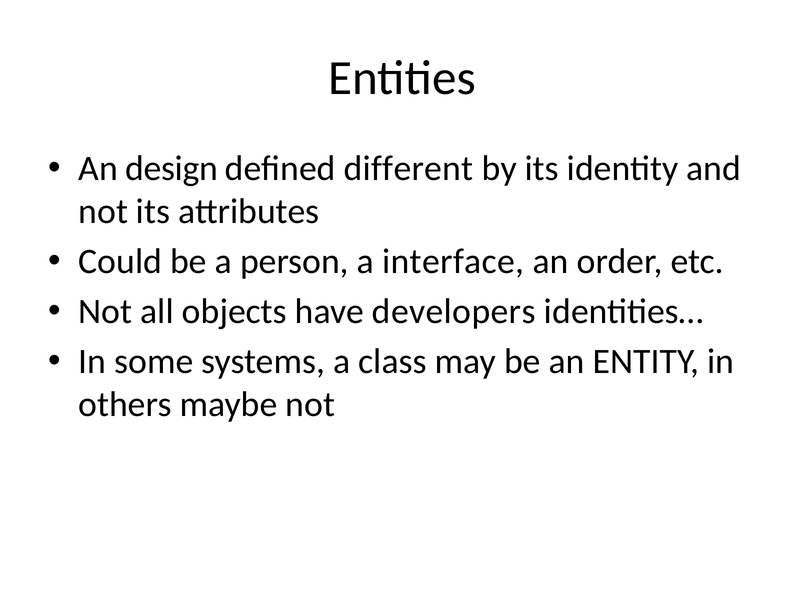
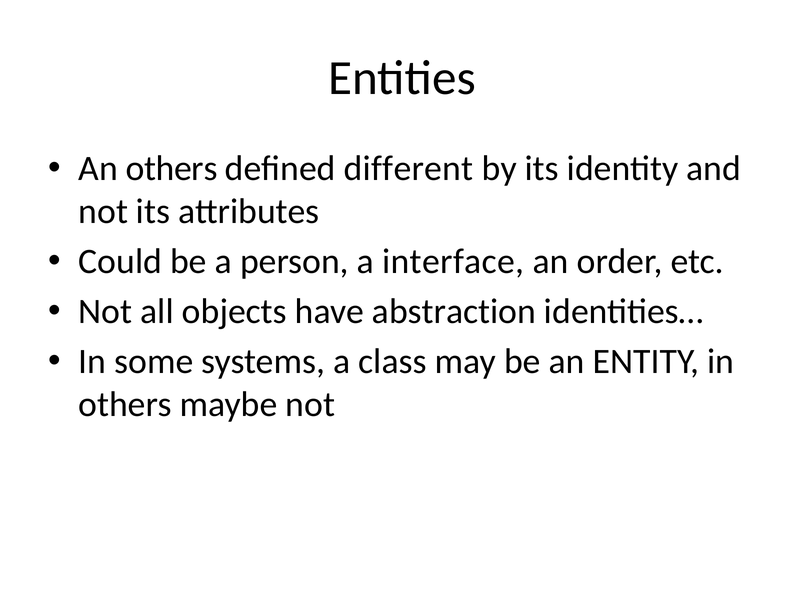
An design: design -> others (172, 169)
developers: developers -> abstraction (454, 312)
